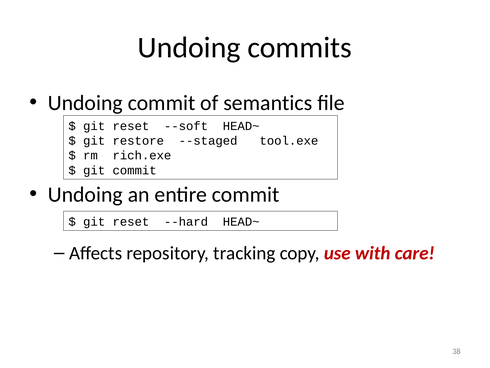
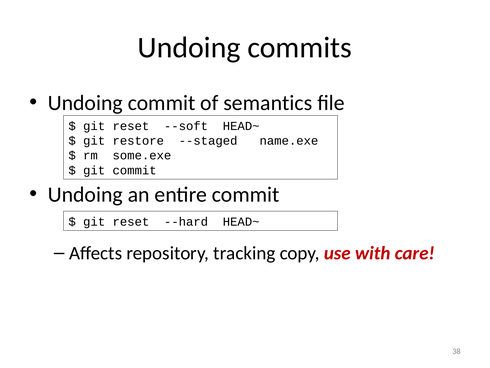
tool.exe: tool.exe -> name.exe (289, 141)
rich.exe: rich.exe -> some.exe (142, 155)
